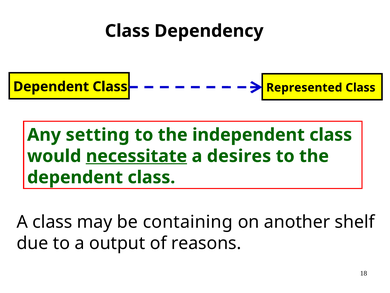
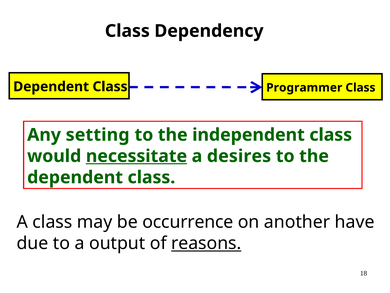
Represented: Represented -> Programmer (304, 87)
containing: containing -> occurrence (188, 222)
shelf: shelf -> have (355, 222)
reasons underline: none -> present (206, 243)
